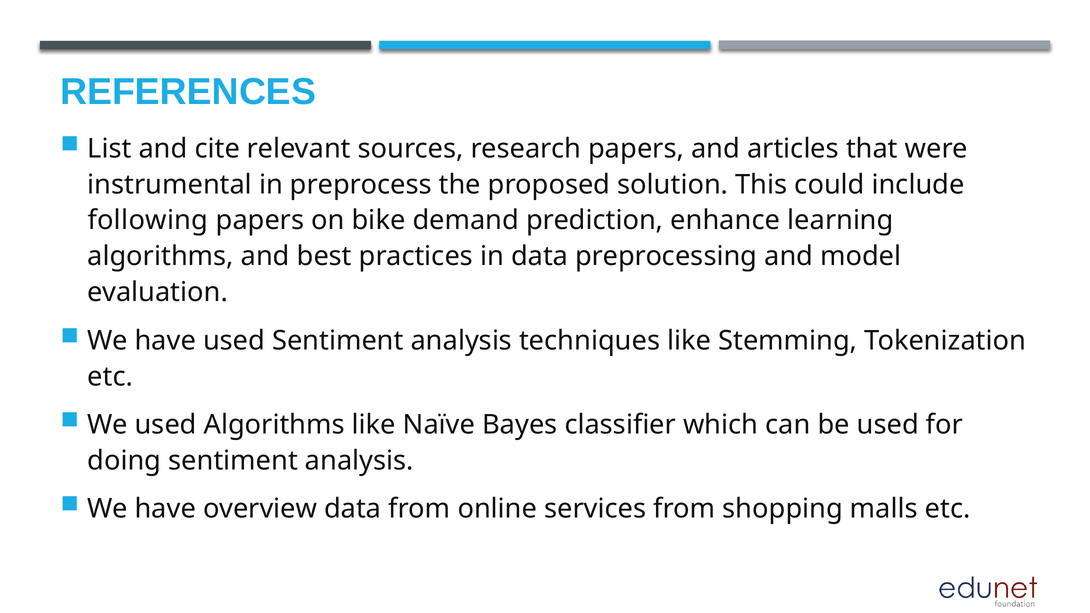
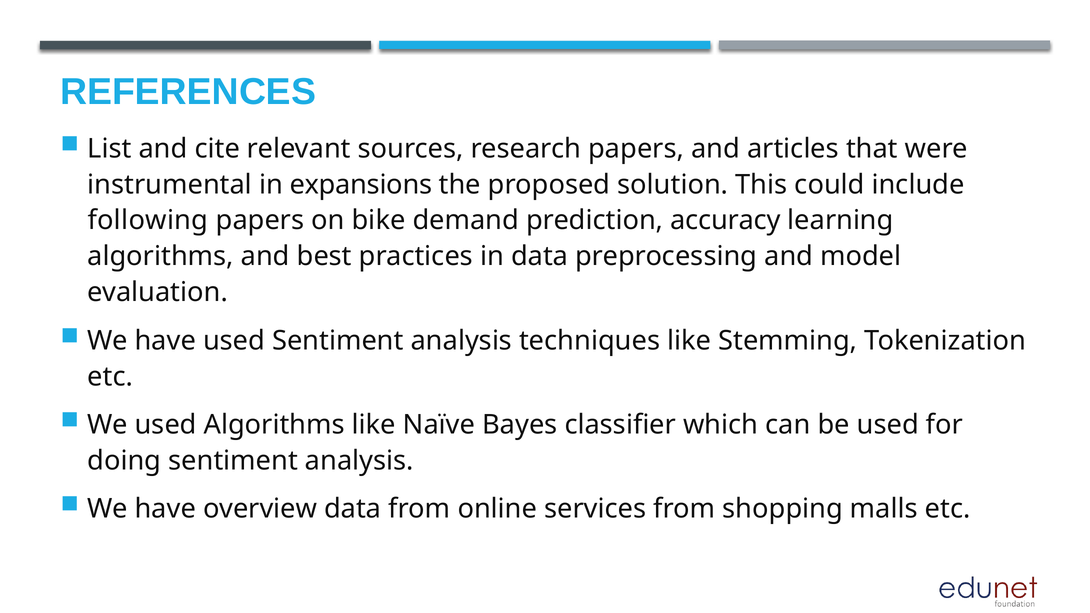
preprocess: preprocess -> expansions (361, 185)
enhance: enhance -> accuracy (725, 221)
